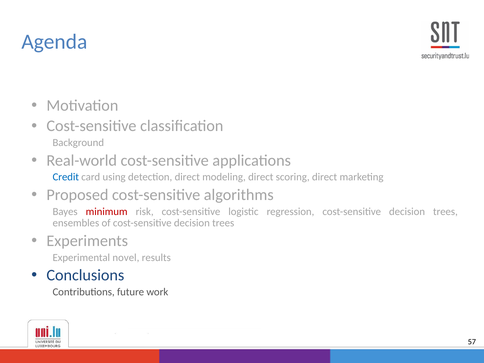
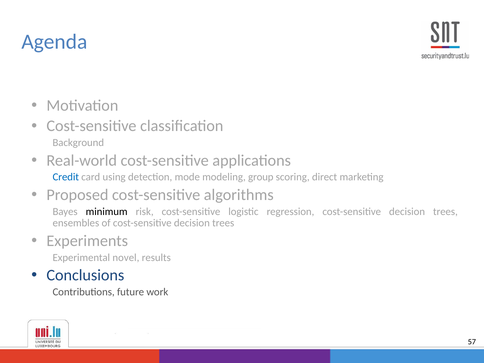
detection direct: direct -> mode (187, 177)
modeling direct: direct -> group (261, 177)
minimum colour: red -> black (107, 211)
